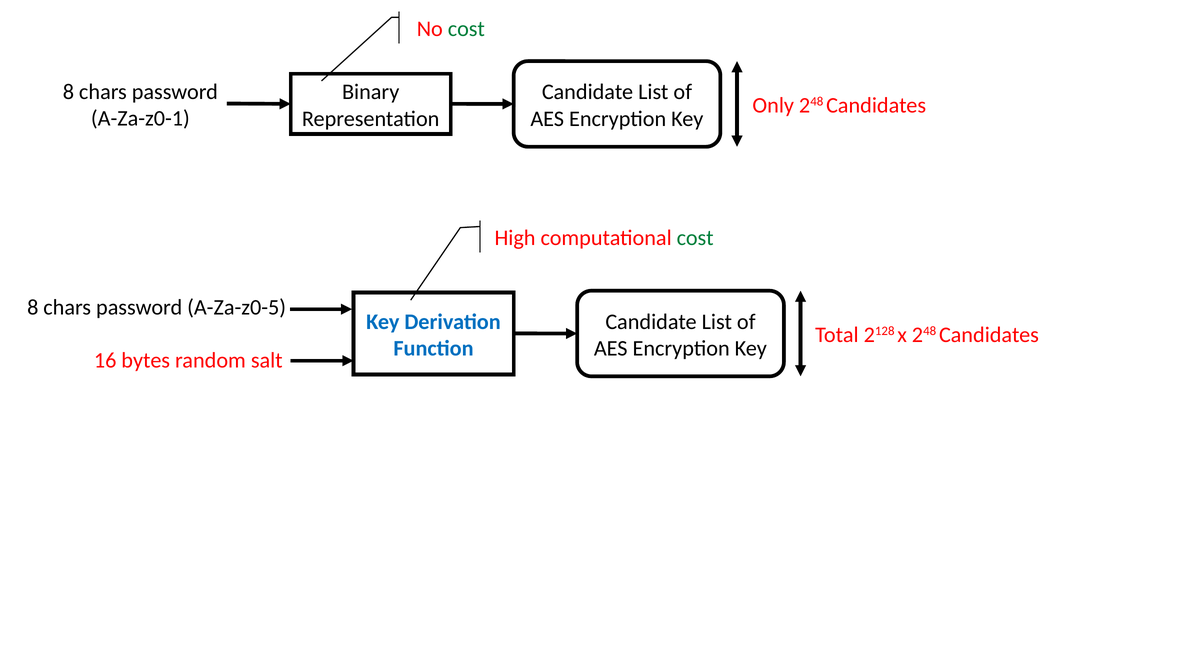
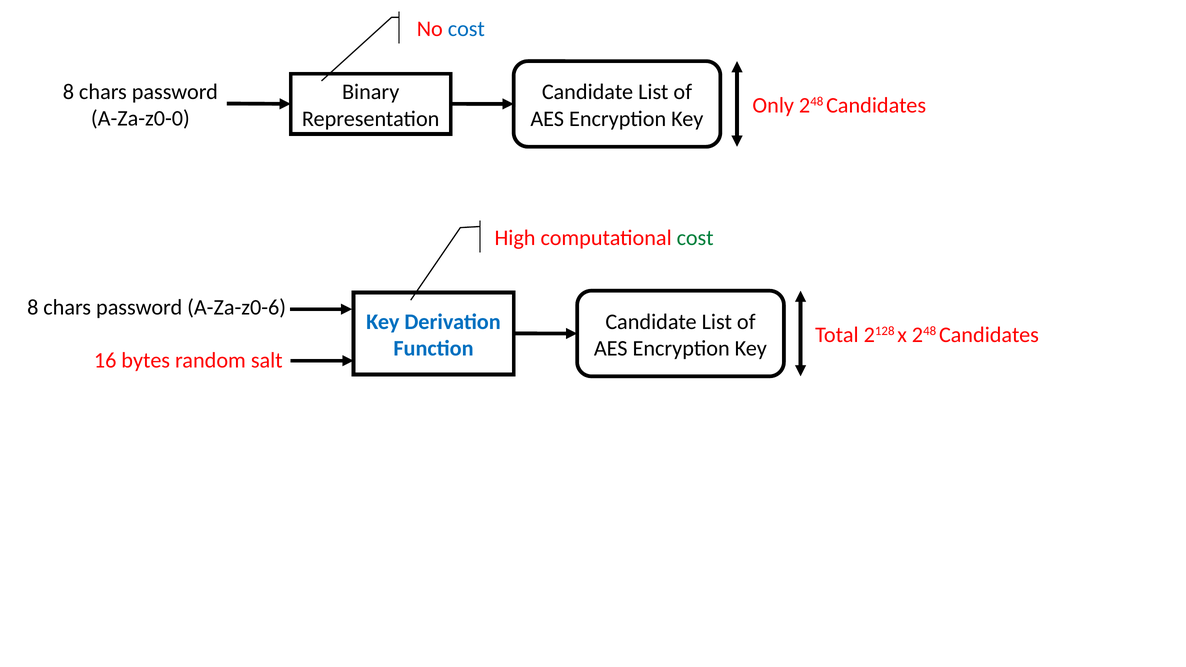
cost colour: green -> blue (466, 29)
A-Za-z0-1: A-Za-z0-1 -> A-Za-z0-0 (140, 118)
A-Za-z0-5: A-Za-z0-5 -> A-Za-z0-6 (237, 308)
